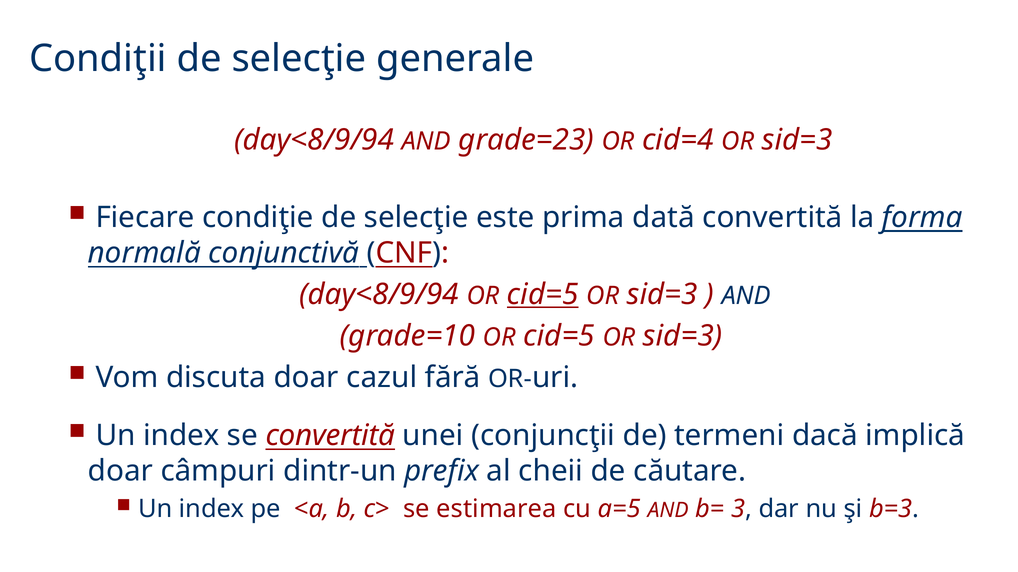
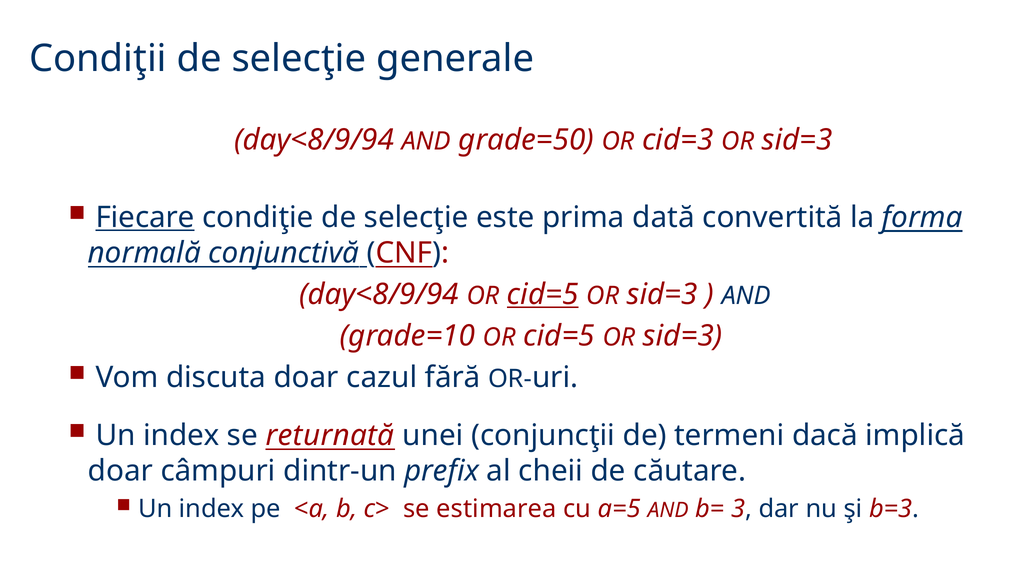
grade=23: grade=23 -> grade=50 (526, 140)
cid=4: cid=4 -> cid=3 (678, 140)
Fiecare underline: none -> present (145, 218)
se convertită: convertită -> returnată (330, 436)
